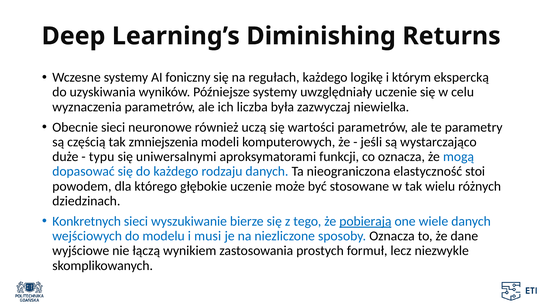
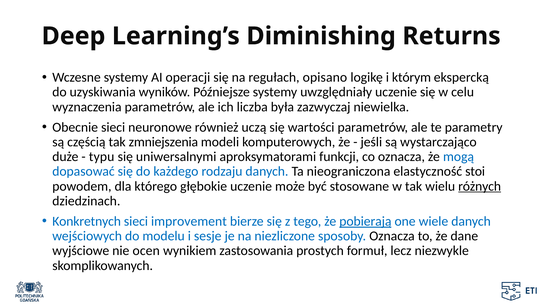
foniczny: foniczny -> operacji (188, 77)
regułach każdego: każdego -> opisano (325, 77)
różnych underline: none -> present (480, 186)
wyszukiwanie: wyszukiwanie -> improvement (189, 221)
musi: musi -> sesje (208, 236)
łączą: łączą -> ocen (146, 250)
